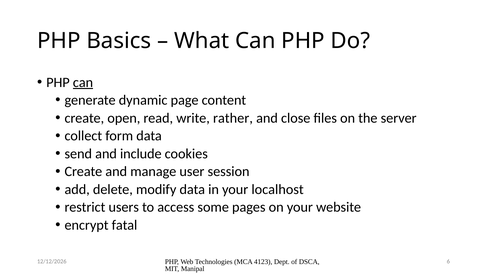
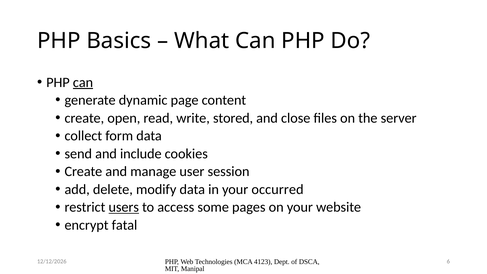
rather: rather -> stored (233, 118)
localhost: localhost -> occurred (278, 189)
users underline: none -> present (124, 207)
